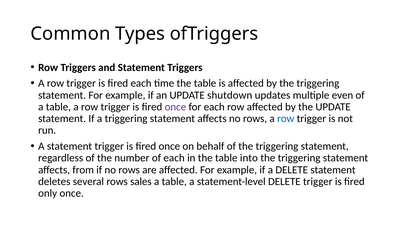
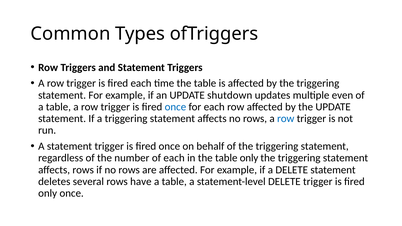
once colour: purple -> blue (175, 107)
table into: into -> only (249, 158)
affects from: from -> rows (83, 170)
sales: sales -> have (141, 182)
